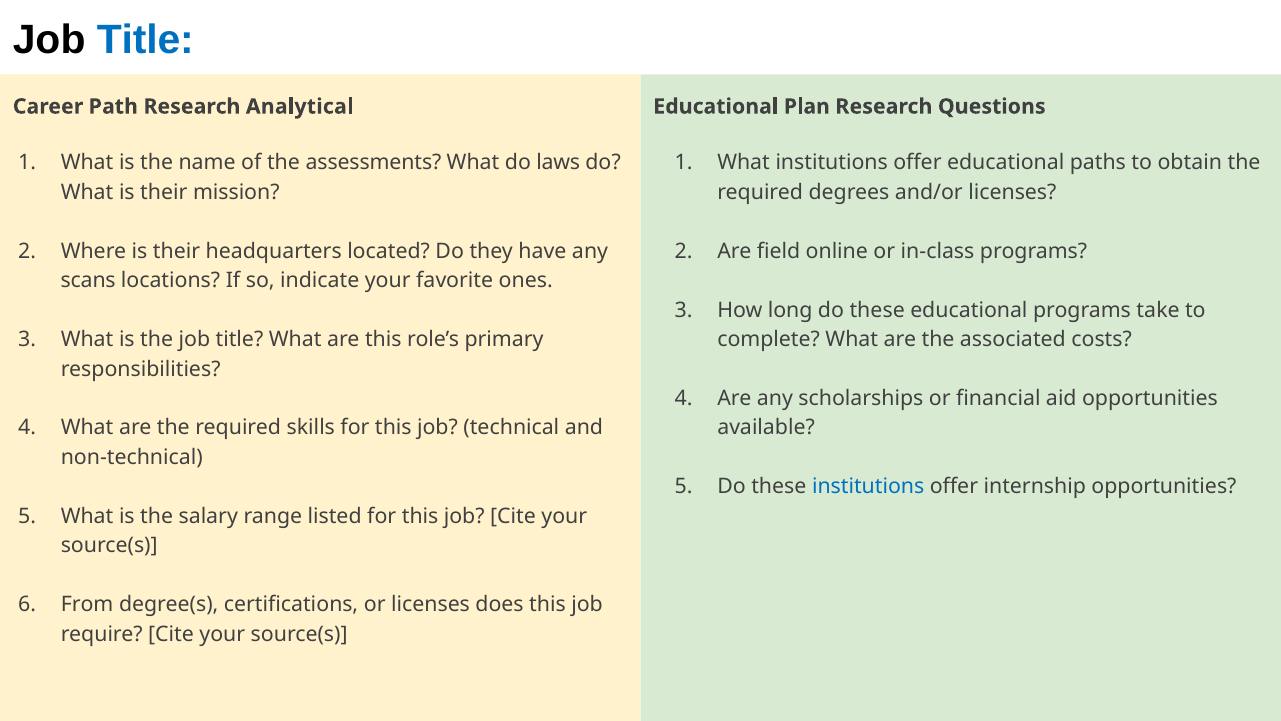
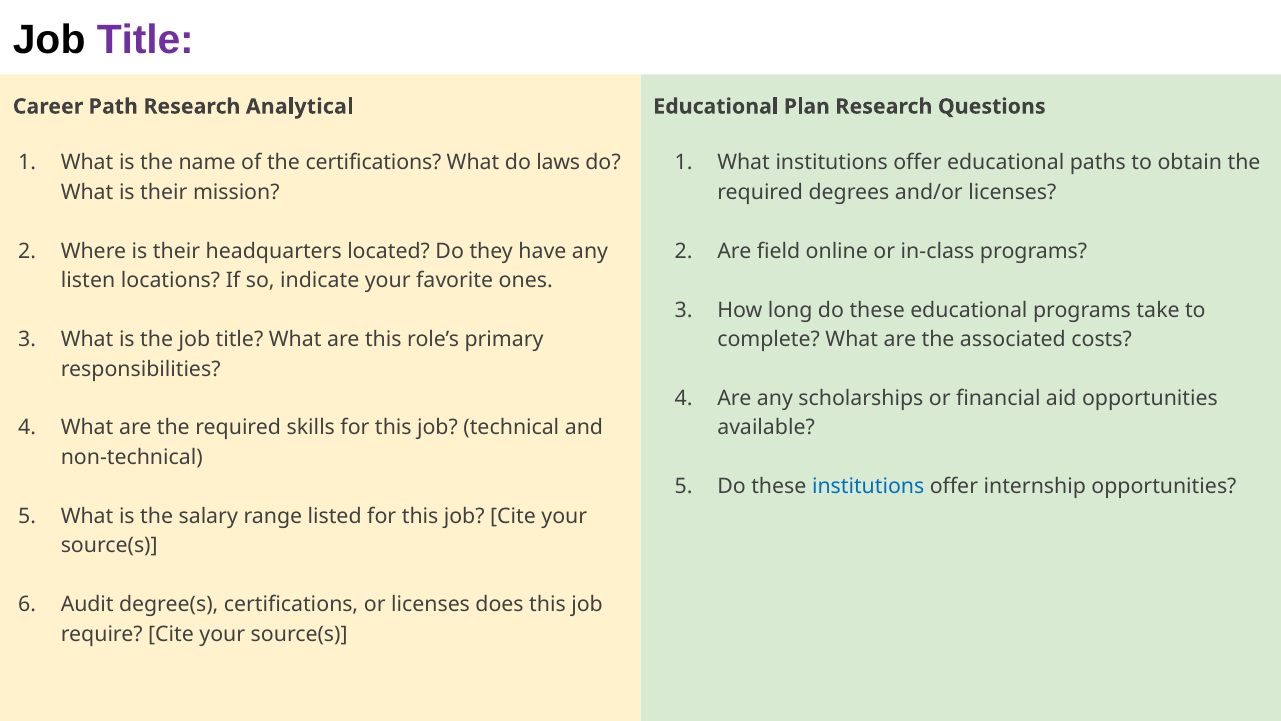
Title colour: blue -> purple (145, 40)
the assessments: assessments -> certifications (373, 163)
scans: scans -> listen (88, 280)
From: From -> Audit (87, 604)
